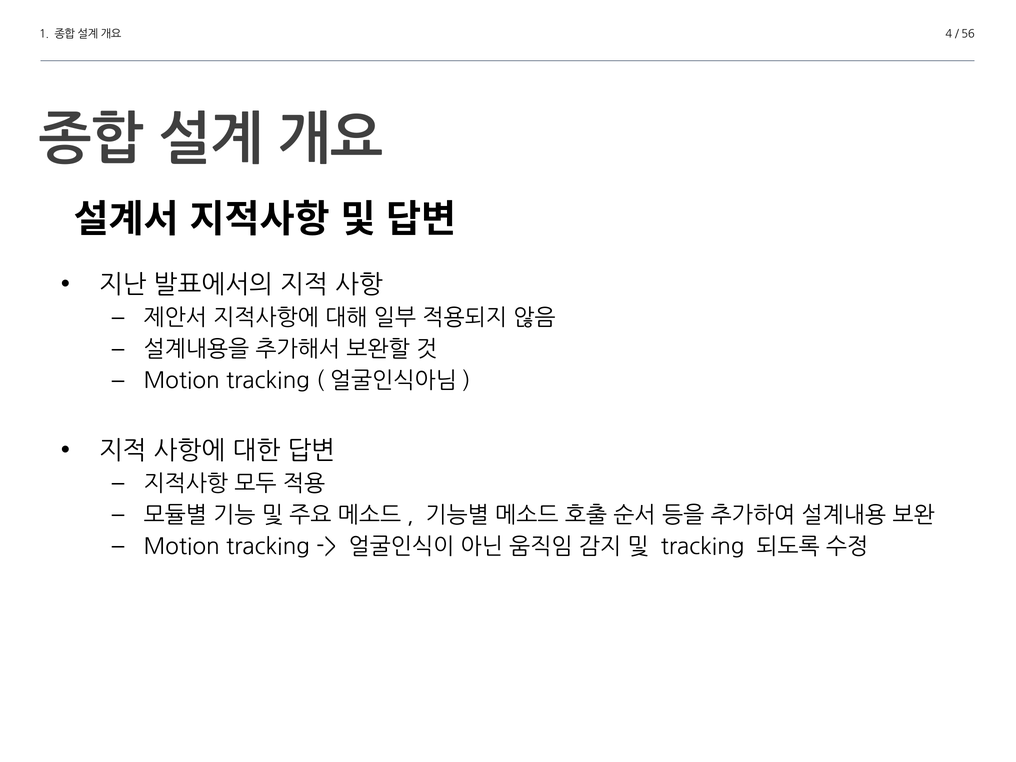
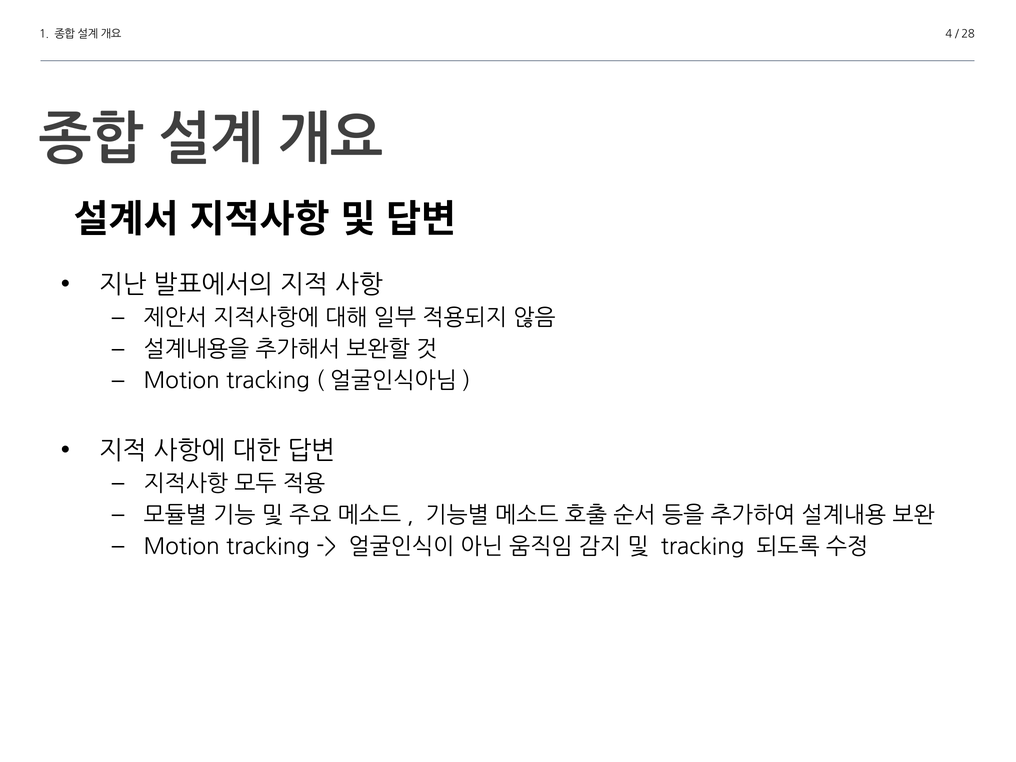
56: 56 -> 28 (968, 34)
